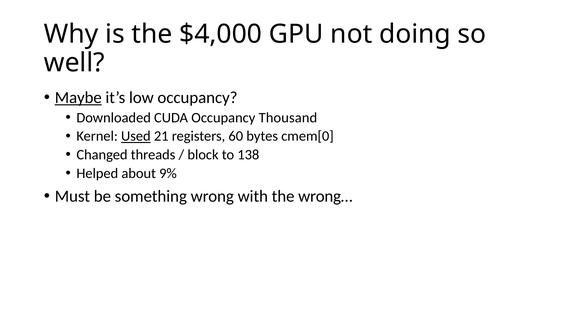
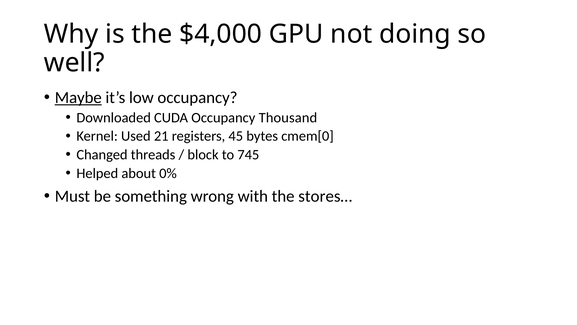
Used underline: present -> none (136, 136)
60: 60 -> 45 (236, 136)
138: 138 -> 745 (248, 155)
9%: 9% -> 0% (168, 173)
wrong…: wrong… -> stores… (325, 196)
